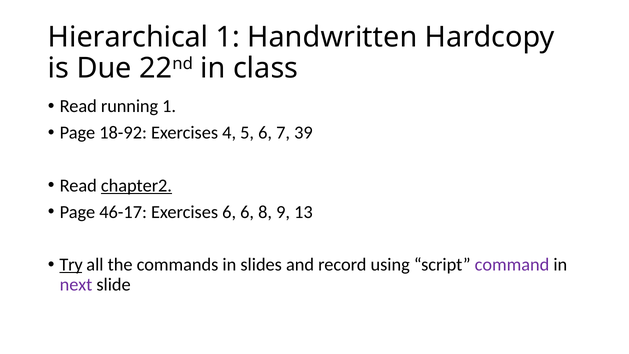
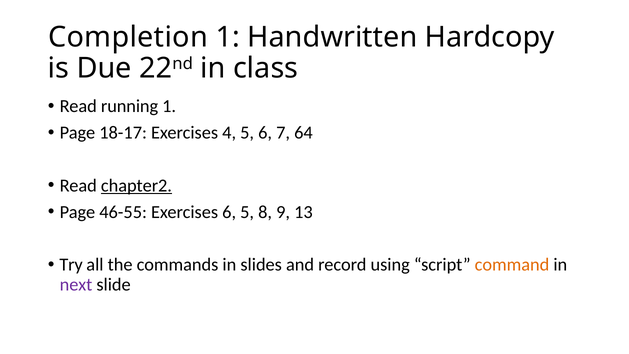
Hierarchical: Hierarchical -> Completion (128, 37)
18-92: 18-92 -> 18-17 (123, 133)
39: 39 -> 64 (303, 133)
46-17: 46-17 -> 46-55 (123, 212)
6 6: 6 -> 5 (247, 212)
Try underline: present -> none (71, 265)
command colour: purple -> orange (512, 265)
